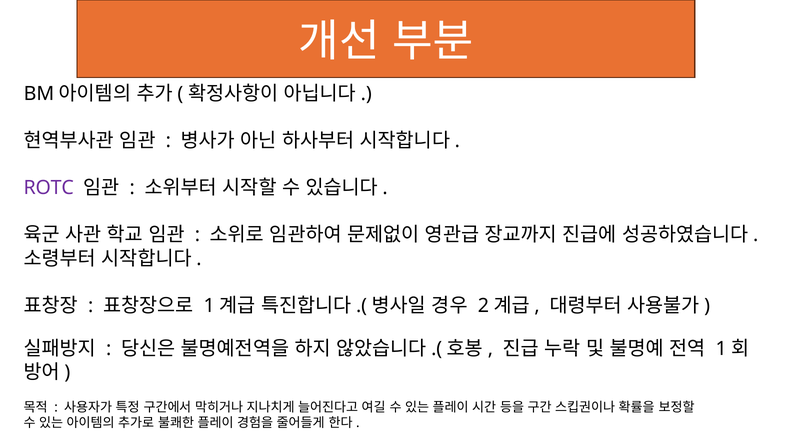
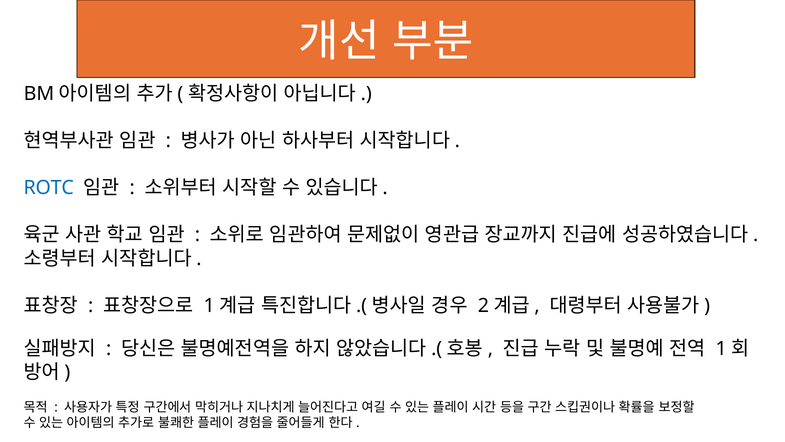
ROTC colour: purple -> blue (49, 188)
